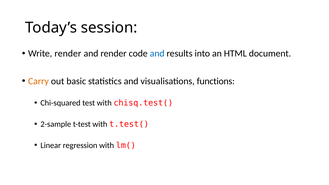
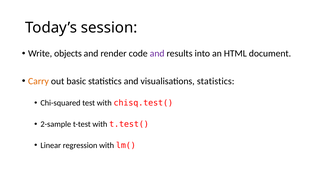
Write render: render -> objects (68, 54)
and colour: blue -> purple (157, 54)
visualisations functions: functions -> statistics (216, 81)
